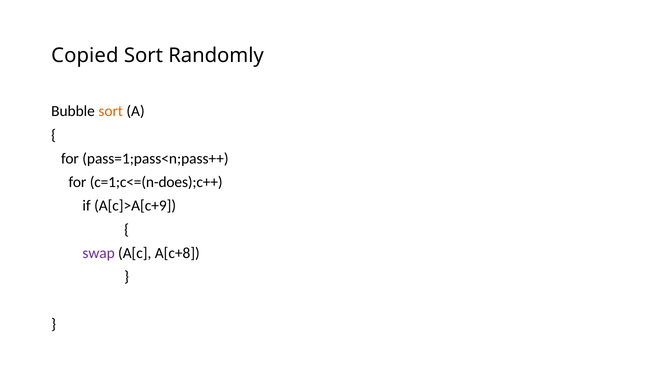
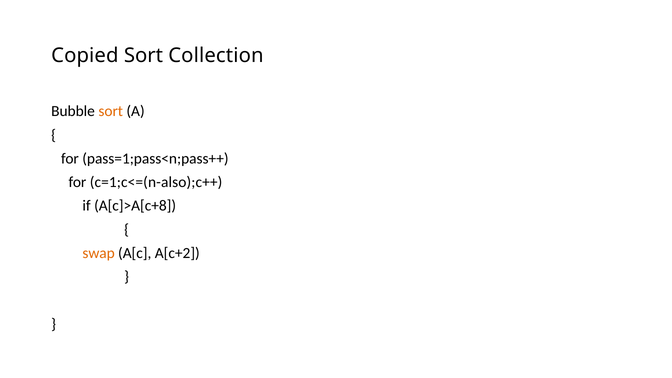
Randomly: Randomly -> Collection (216, 55)
c=1;c<=(n-does);c++: c=1;c<=(n-does);c++ -> c=1;c<=(n-also);c++ (156, 182)
A[c]>A[c+9: A[c]>A[c+9 -> A[c]>A[c+8 (135, 206)
swap colour: purple -> orange (99, 253)
A[c+8: A[c+8 -> A[c+2 (177, 253)
